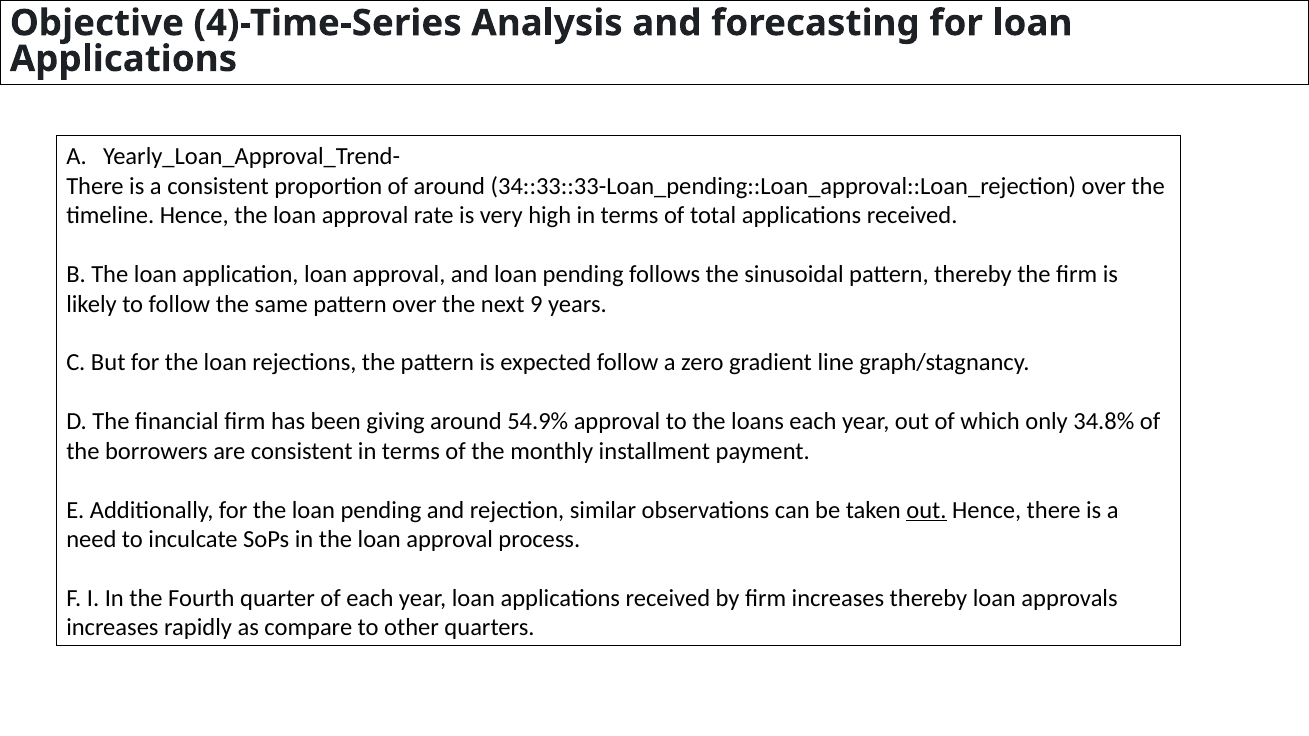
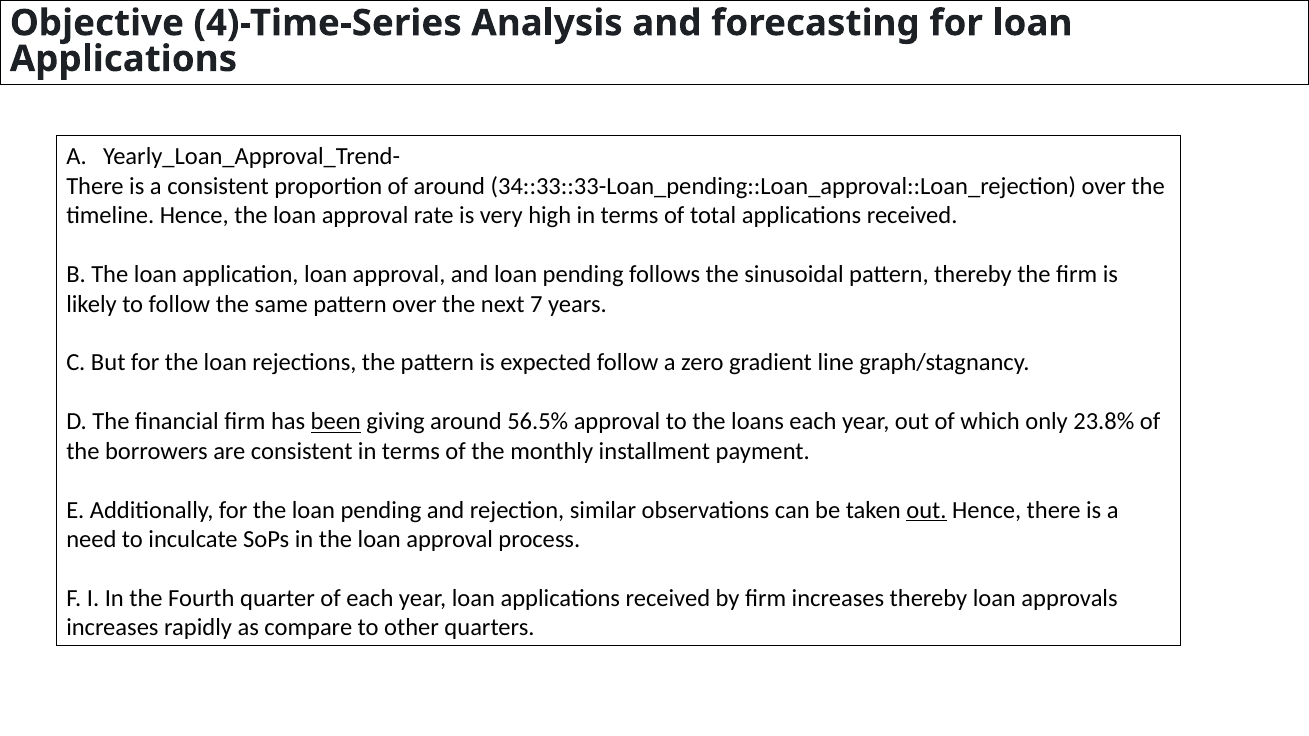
9: 9 -> 7 (536, 304)
been underline: none -> present (336, 422)
54.9%: 54.9% -> 56.5% (538, 422)
34.8%: 34.8% -> 23.8% (1104, 422)
